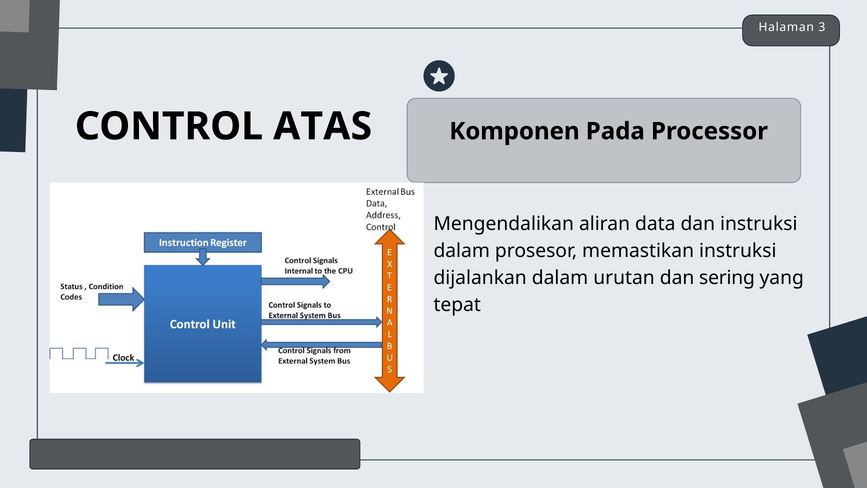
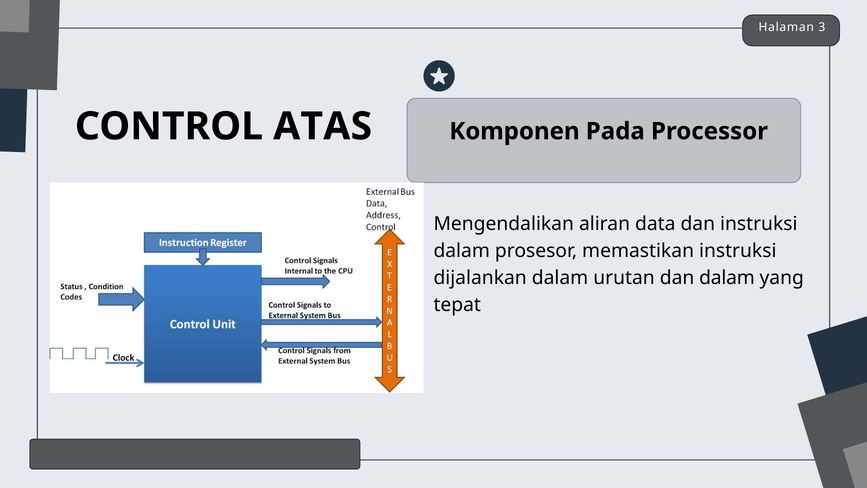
dan sering: sering -> dalam (727, 278)
